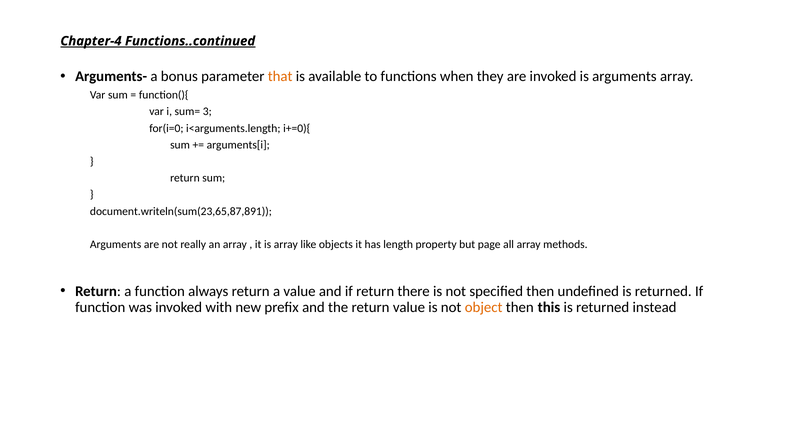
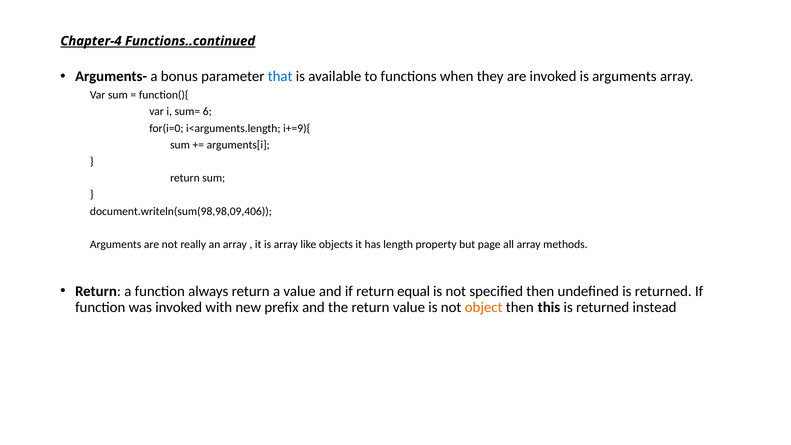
that colour: orange -> blue (280, 77)
3: 3 -> 6 (207, 112)
i+=0){: i+=0){ -> i+=9){ (297, 128)
document.writeln(sum(23,65,87,891: document.writeln(sum(23,65,87,891 -> document.writeln(sum(98,98,09,406 (181, 211)
there: there -> equal (414, 291)
